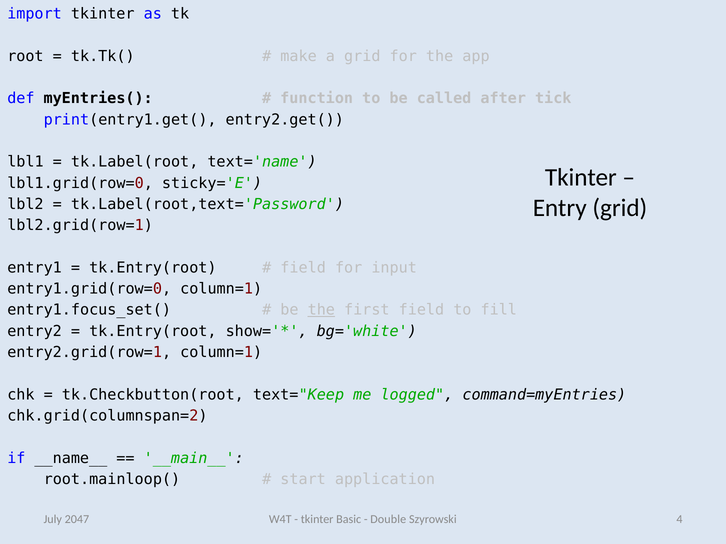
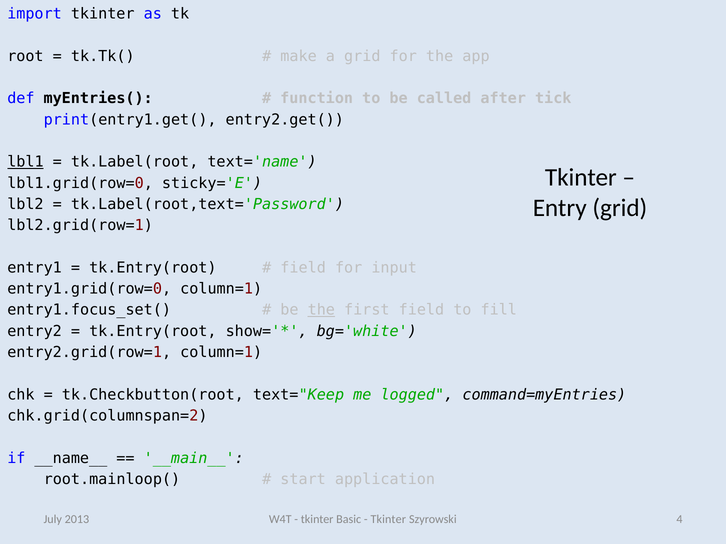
lbl1 underline: none -> present (25, 162)
2047: 2047 -> 2013 (77, 520)
Double: Double -> Tkinter (388, 520)
